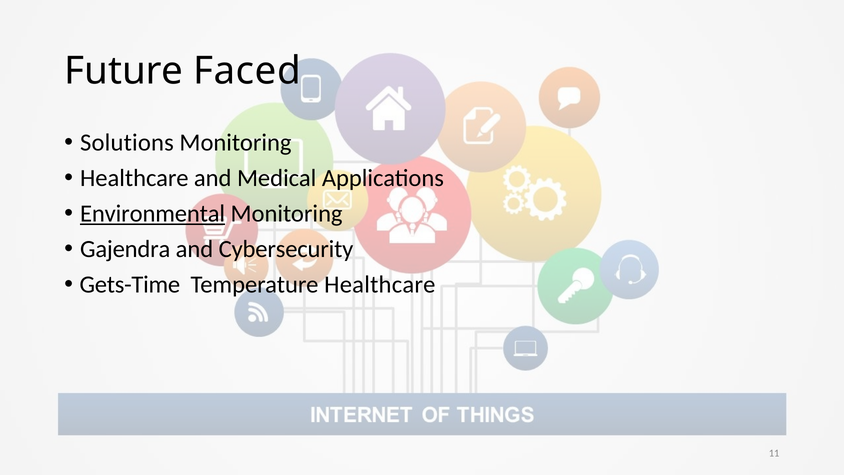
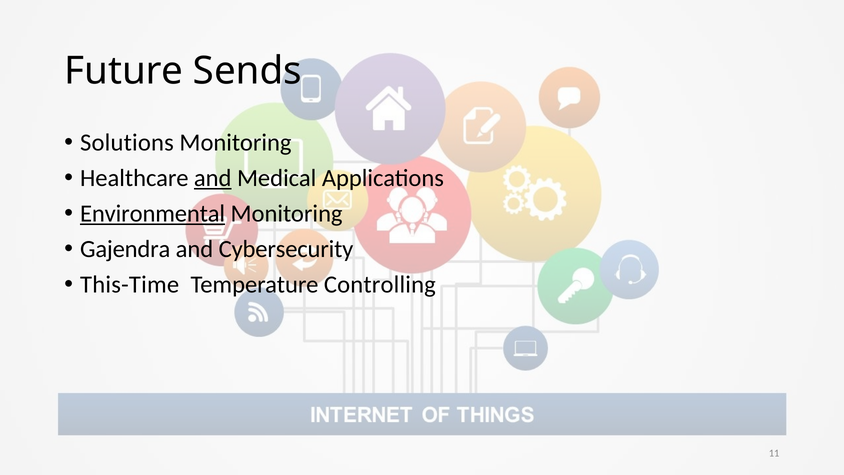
Faced: Faced -> Sends (247, 71)
and underline: none -> present (213, 178)
Gets-Time: Gets-Time -> This-Time (130, 284)
Temperature Healthcare: Healthcare -> Controlling (380, 284)
